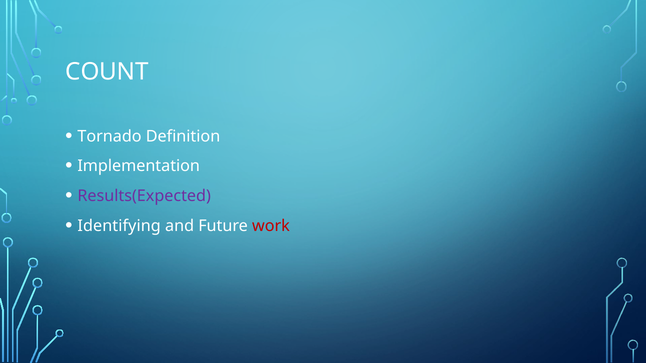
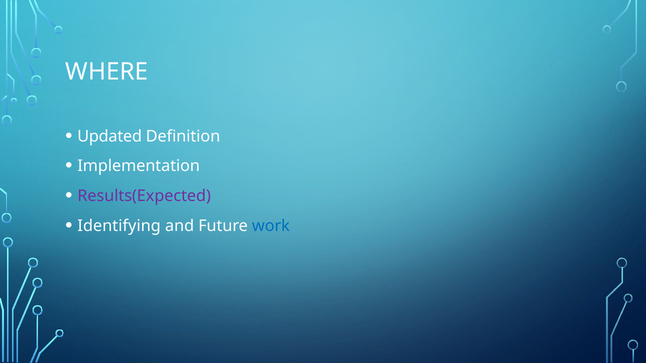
COUNT: COUNT -> WHERE (107, 72)
Tornado: Tornado -> Updated (110, 136)
work colour: red -> blue (271, 226)
